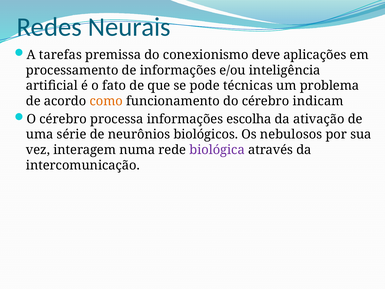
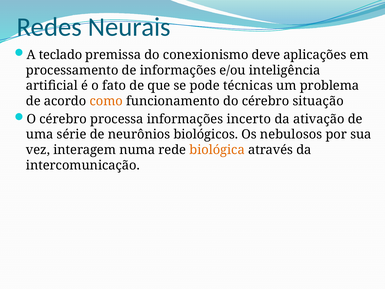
tarefas: tarefas -> teclado (60, 55)
indicam: indicam -> situação (318, 101)
escolha: escolha -> incerto (249, 119)
biológica colour: purple -> orange (217, 150)
